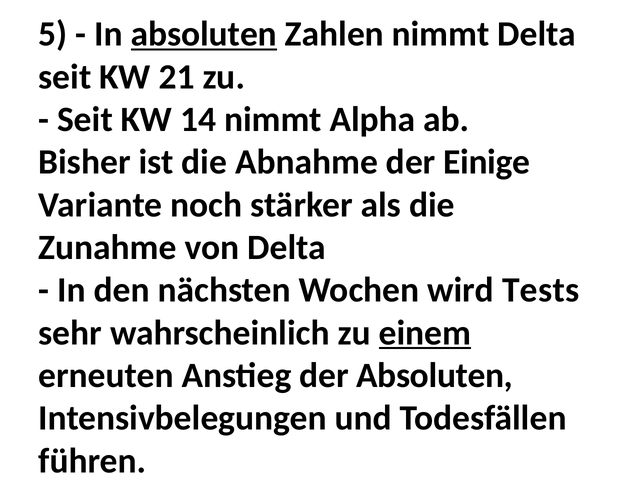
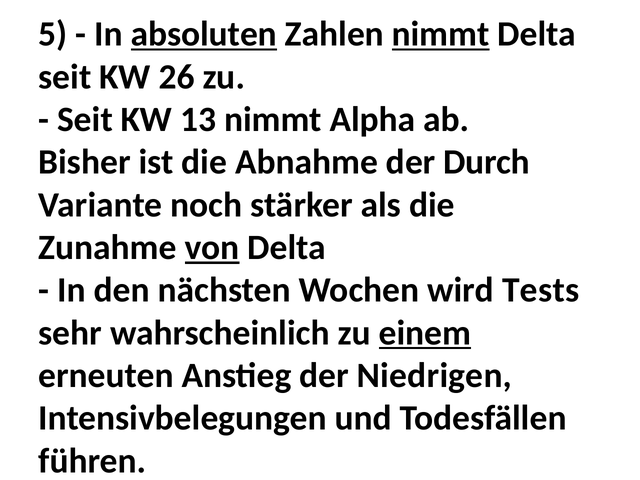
nimmt underline: none -> present (441, 34)
21: 21 -> 26 (177, 77)
14: 14 -> 13 (198, 120)
Einige: Einige -> Durch (487, 162)
von underline: none -> present (212, 247)
der Absoluten: Absoluten -> Niedrigen (434, 375)
